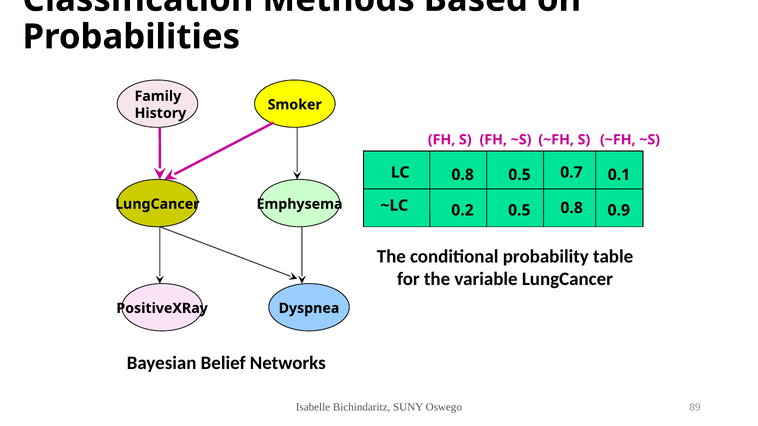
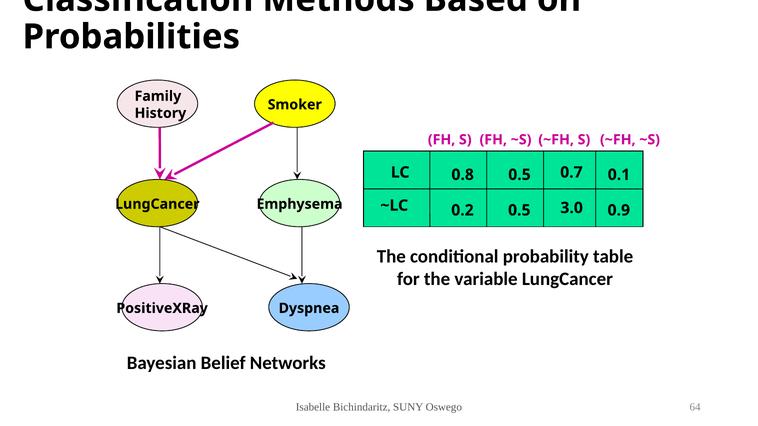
0.8: 0.8 -> 3.0 (572, 208)
89: 89 -> 64 (695, 407)
